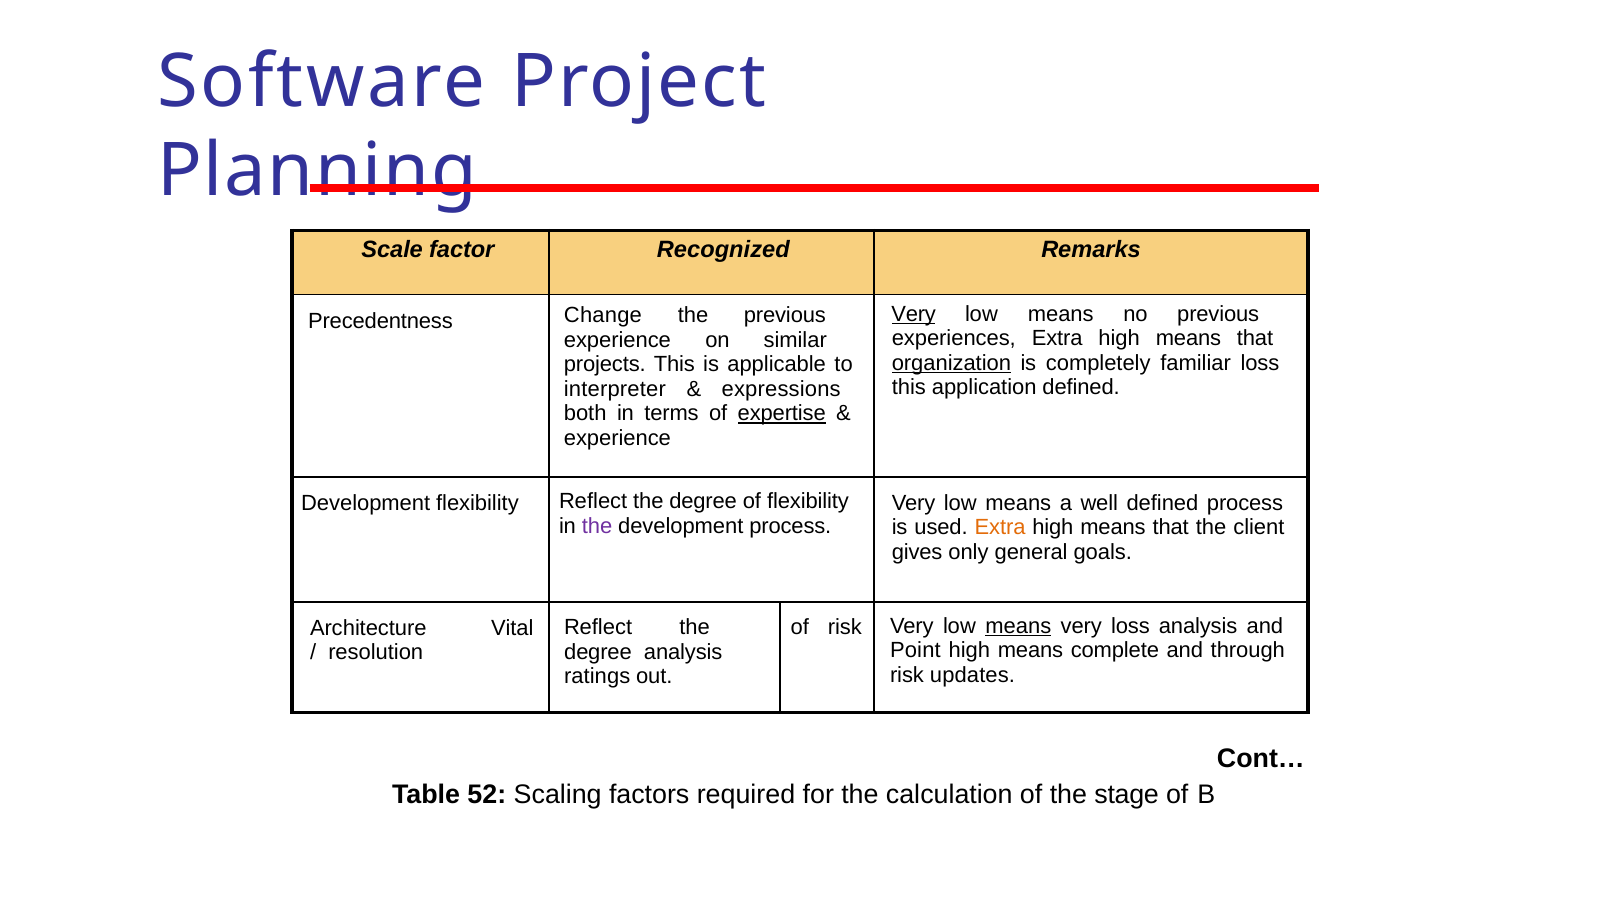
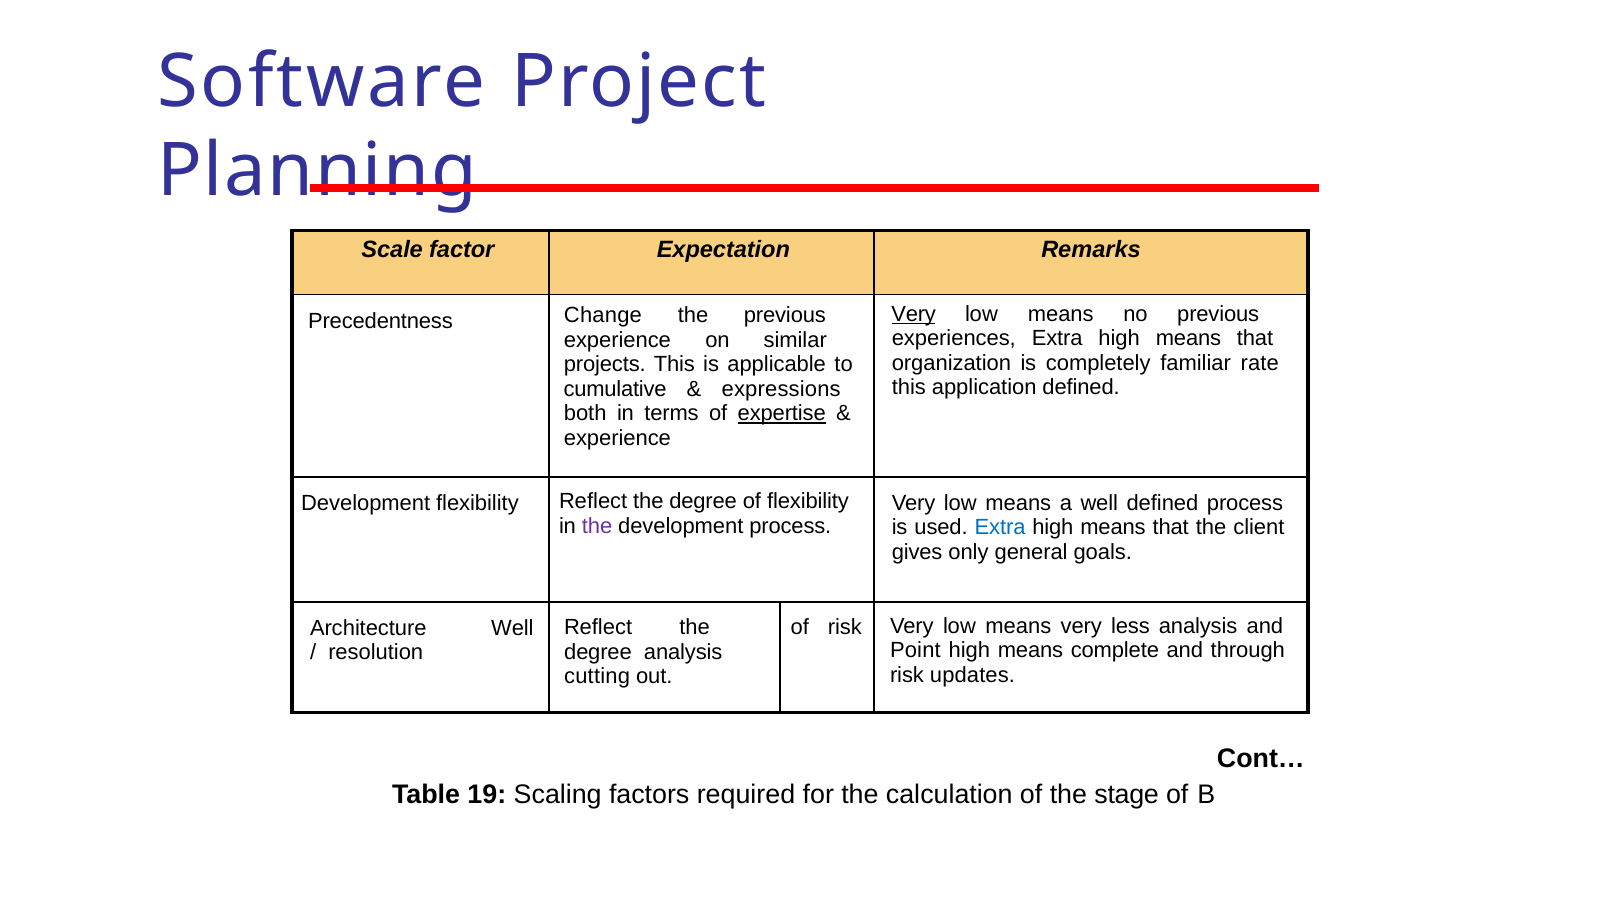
Recognized: Recognized -> Expectation (723, 249)
organization underline: present -> none (951, 363)
familiar loss: loss -> rate (1260, 363)
interpreter: interpreter -> cumulative (615, 389)
Extra colour: orange -> blue (1000, 528)
means underline: present -> none (1018, 626)
very loss: loss -> less (1130, 626)
Vital: Vital -> Well (512, 628)
ratings: ratings -> cutting (597, 677)
52: 52 -> 19 (487, 795)
